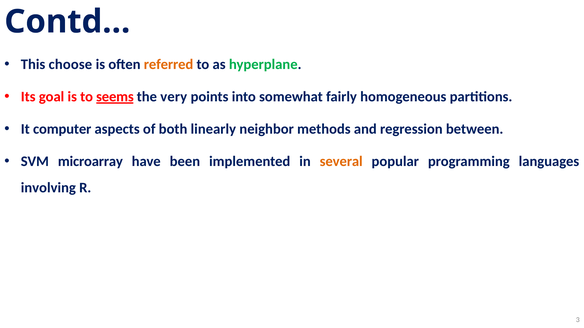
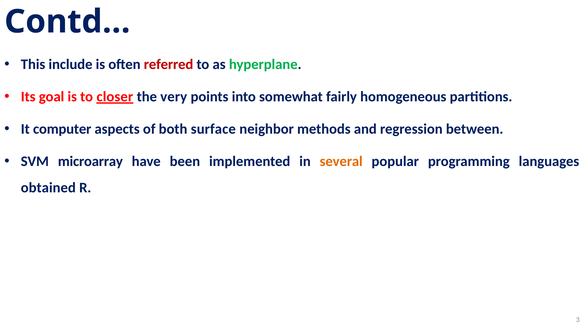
choose: choose -> include (71, 65)
referred colour: orange -> red (169, 65)
seems: seems -> closer (115, 97)
linearly: linearly -> surface (213, 129)
involving: involving -> obtained (48, 188)
